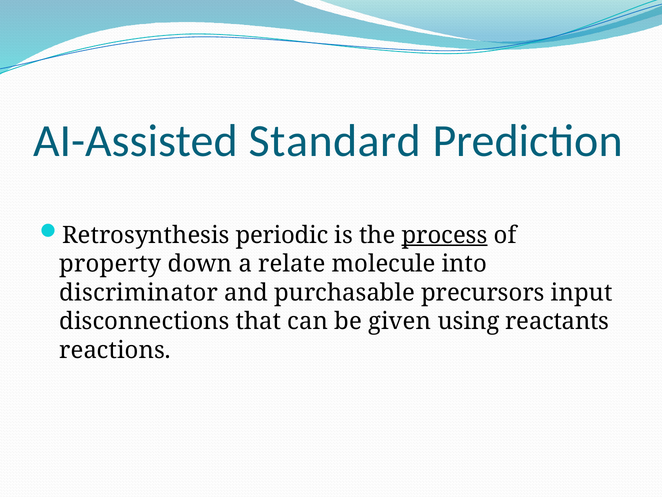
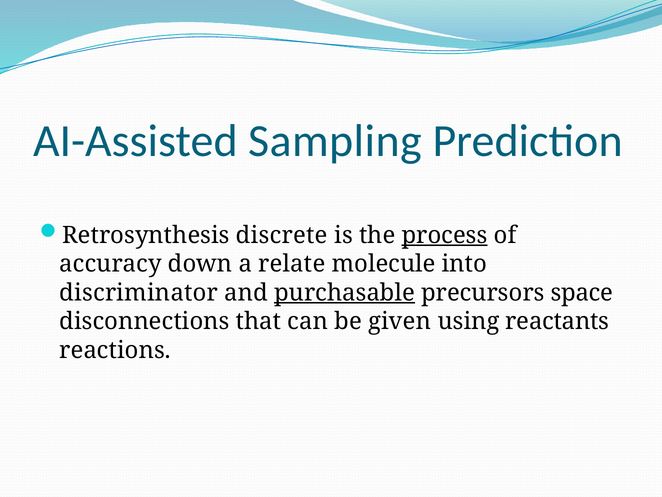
Standard: Standard -> Sampling (335, 141)
periodic: periodic -> discrete (282, 235)
property: property -> accuracy (111, 264)
purchasable underline: none -> present (345, 292)
input: input -> space (582, 292)
